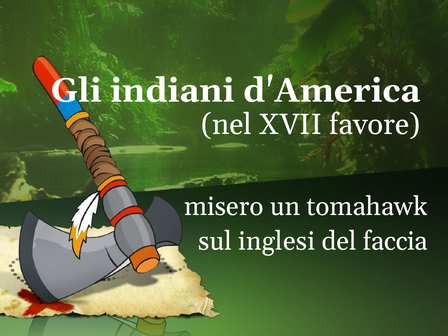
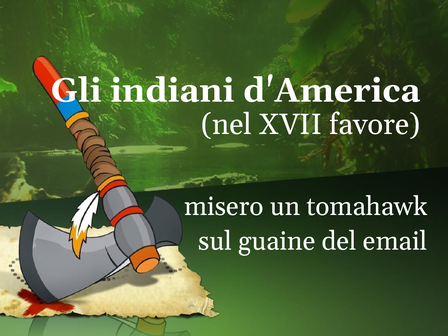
inglesi: inglesi -> guaine (277, 241)
faccia: faccia -> email (395, 241)
